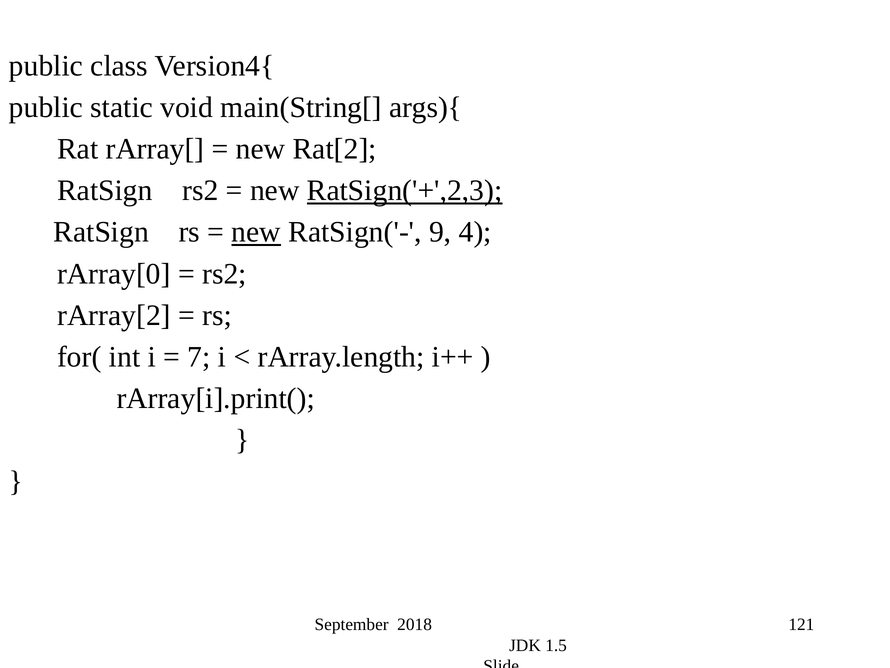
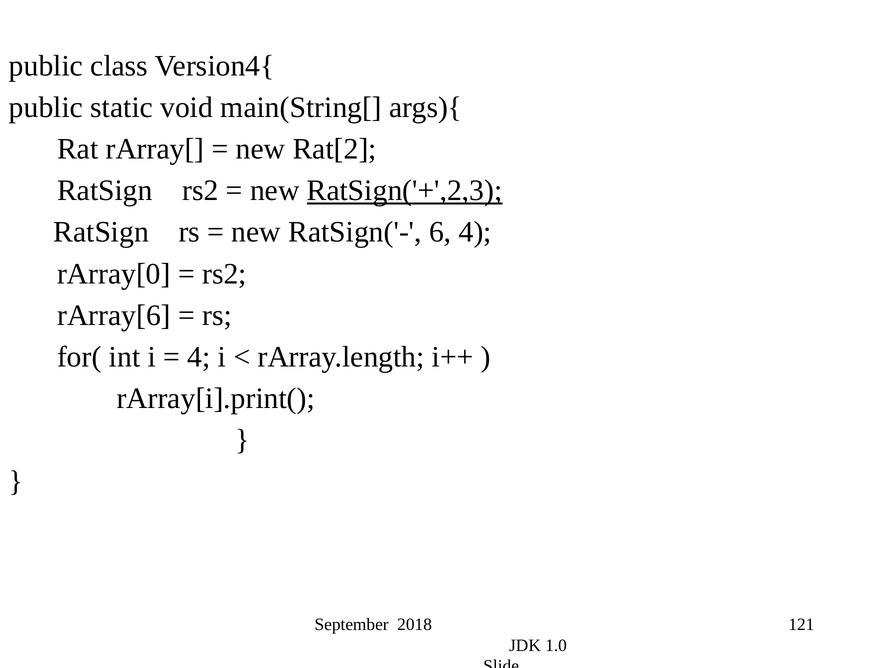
new underline: present -> none (256, 232)
9: 9 -> 6 (440, 232)
rArray[2: rArray[2 -> rArray[6 (114, 315)
7: 7 -> 4 (199, 357)
1.5: 1.5 -> 1.0 (556, 645)
